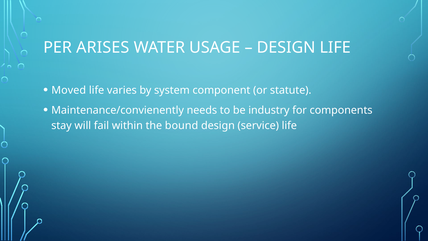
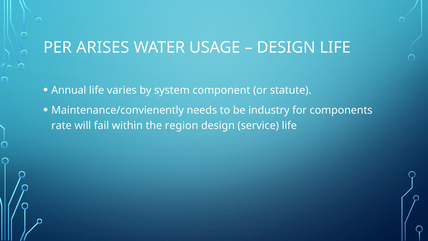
Moved: Moved -> Annual (69, 90)
stay: stay -> rate (61, 126)
bound: bound -> region (182, 126)
